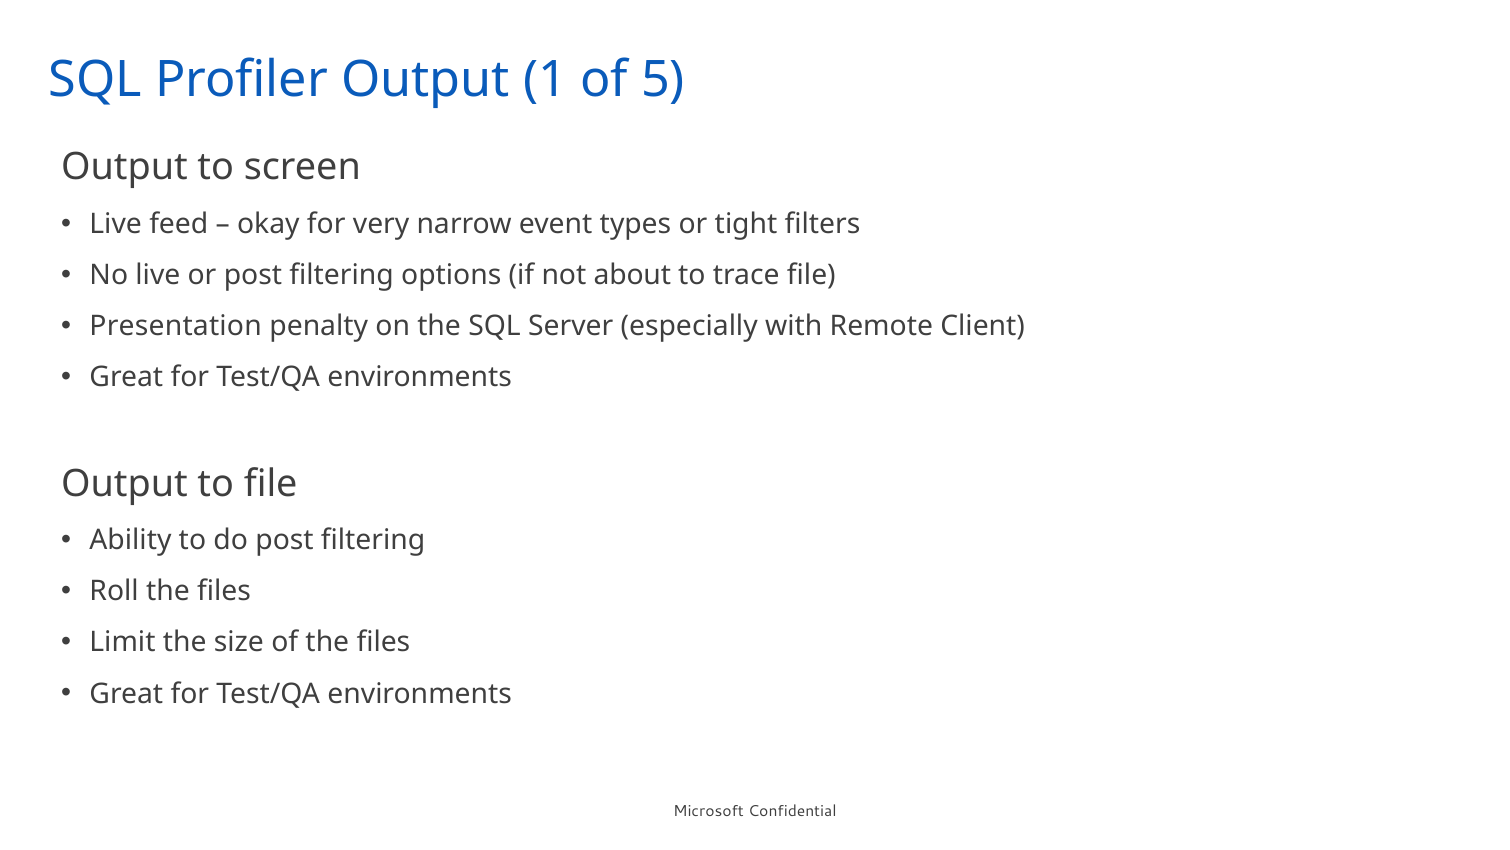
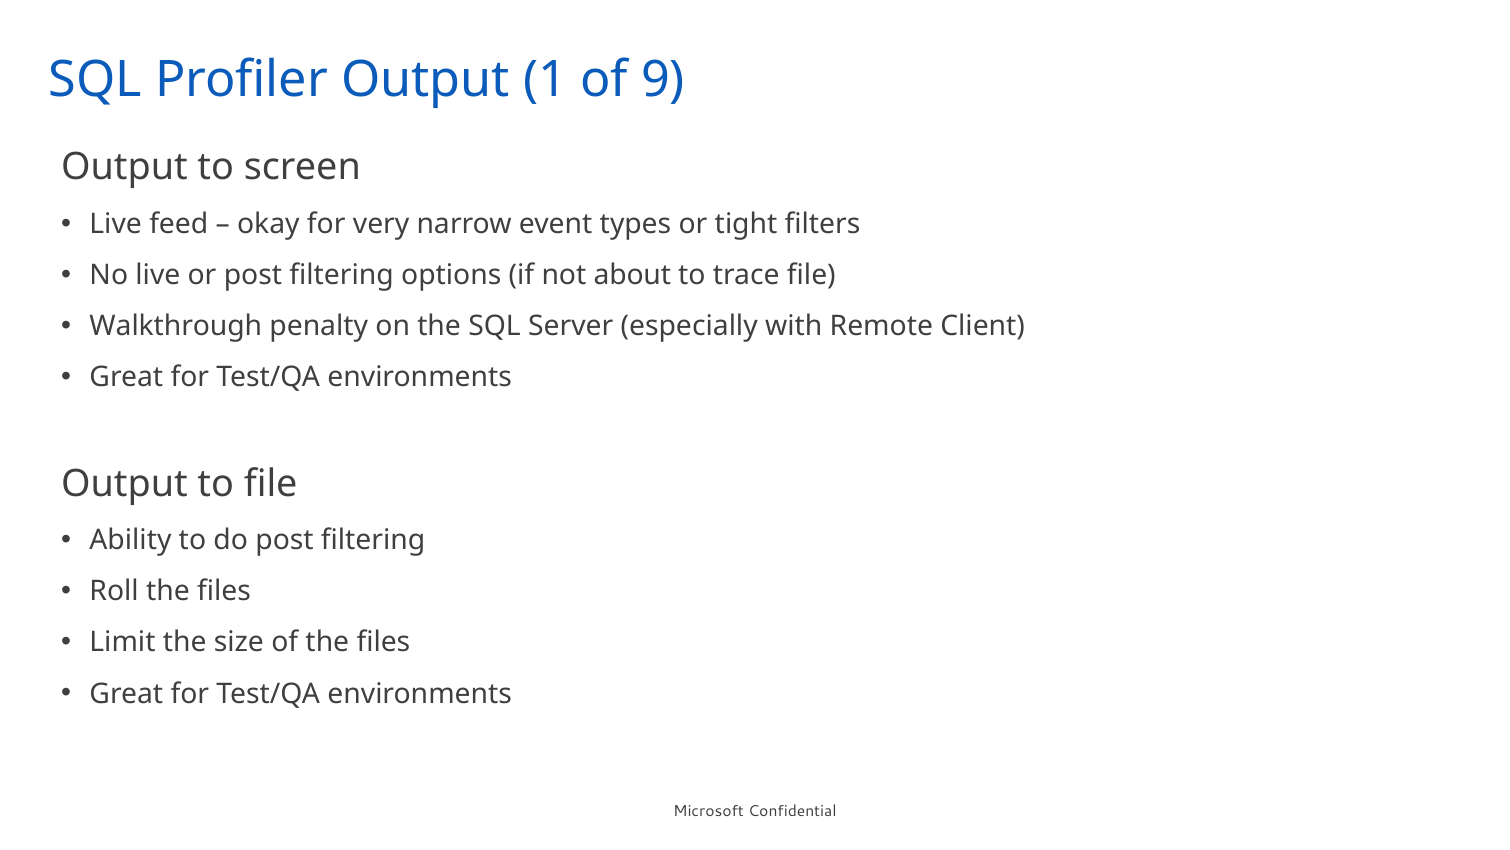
5: 5 -> 9 (663, 80)
Presentation: Presentation -> Walkthrough (176, 326)
